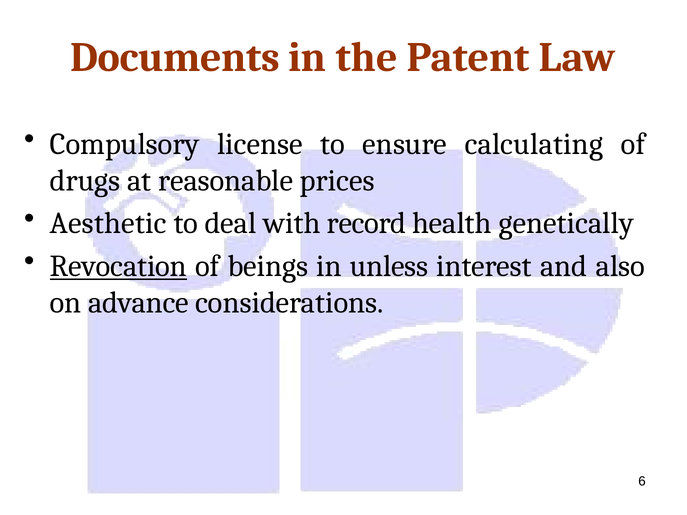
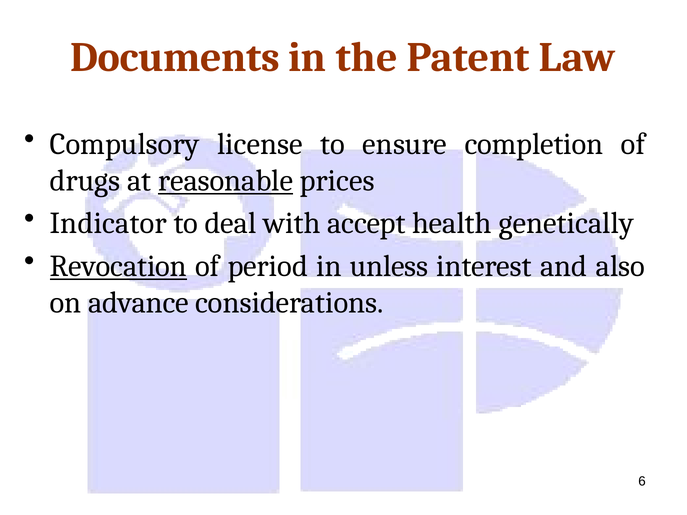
calculating: calculating -> completion (534, 144)
reasonable underline: none -> present (226, 181)
Aesthetic: Aesthetic -> Indicator (108, 224)
record: record -> accept (366, 224)
beings: beings -> period (268, 266)
